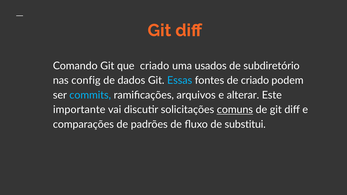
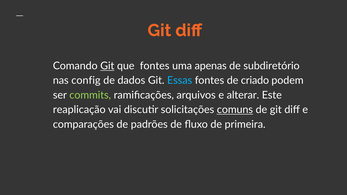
Git underline: none -> present (107, 66)
que criado: criado -> fontes (155, 66)
usados: usados -> apenas (211, 66)
commits colour: light blue -> light green (90, 95)
importante: importante -> reaplicação (79, 110)
substitui: substitui -> primeira (245, 124)
